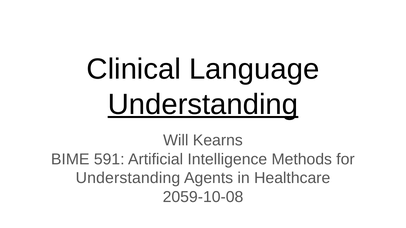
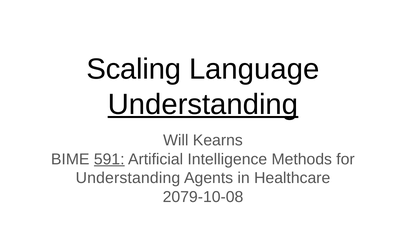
Clinical: Clinical -> Scaling (134, 69)
591 underline: none -> present (109, 159)
2059-10-08: 2059-10-08 -> 2079-10-08 (203, 197)
